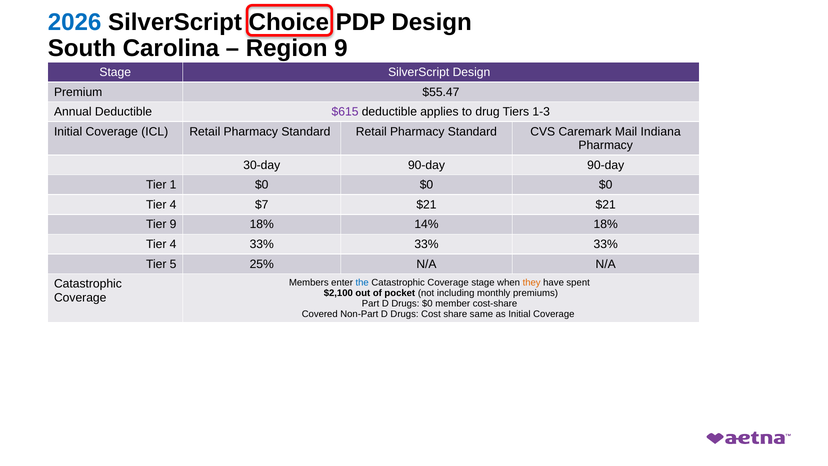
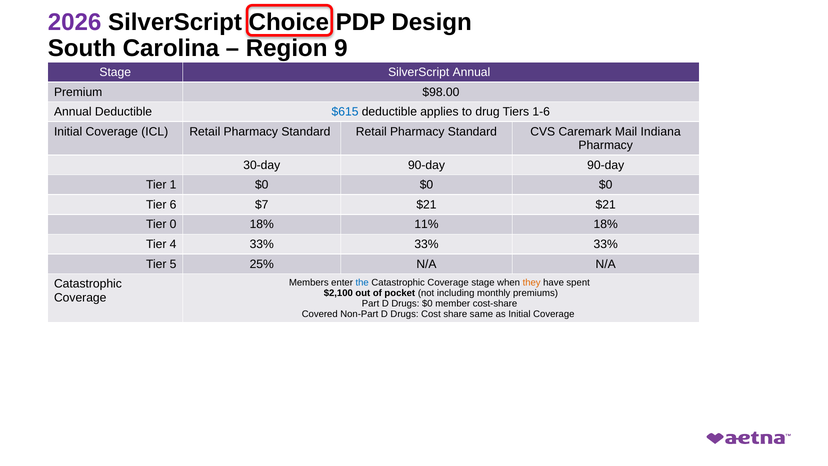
2026 colour: blue -> purple (75, 22)
SilverScript Design: Design -> Annual (471, 72)
$55.47: $55.47 -> $98.00 (441, 92)
$615 colour: purple -> blue (345, 112)
1-3: 1-3 -> 1-6 (541, 112)
4: 4 -> 6 (173, 205)
Tier 9: 9 -> 0 (173, 224)
14%: 14% -> 11% (426, 224)
